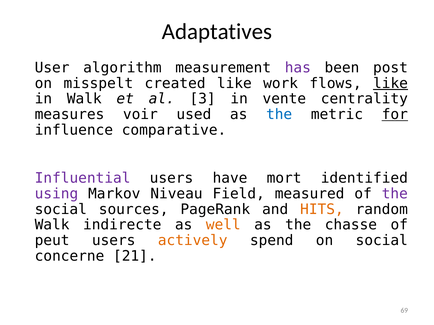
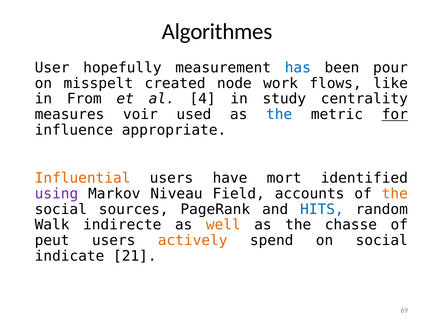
Adaptatives: Adaptatives -> Algorithmes (217, 32)
algorithm: algorithm -> hopefully (122, 68)
has colour: purple -> blue (298, 68)
post: post -> pour (390, 68)
created like: like -> node (234, 83)
like underline: present -> none (391, 83)
in Walk: Walk -> From (84, 99)
3: 3 -> 4 (203, 99)
vente: vente -> study (284, 99)
comparative: comparative -> appropriate (174, 130)
Influential colour: purple -> orange (83, 178)
measured: measured -> accounts (310, 194)
the colour: purple -> orange (395, 194)
HITS colour: orange -> blue (322, 210)
concerne: concerne -> indicate (70, 256)
